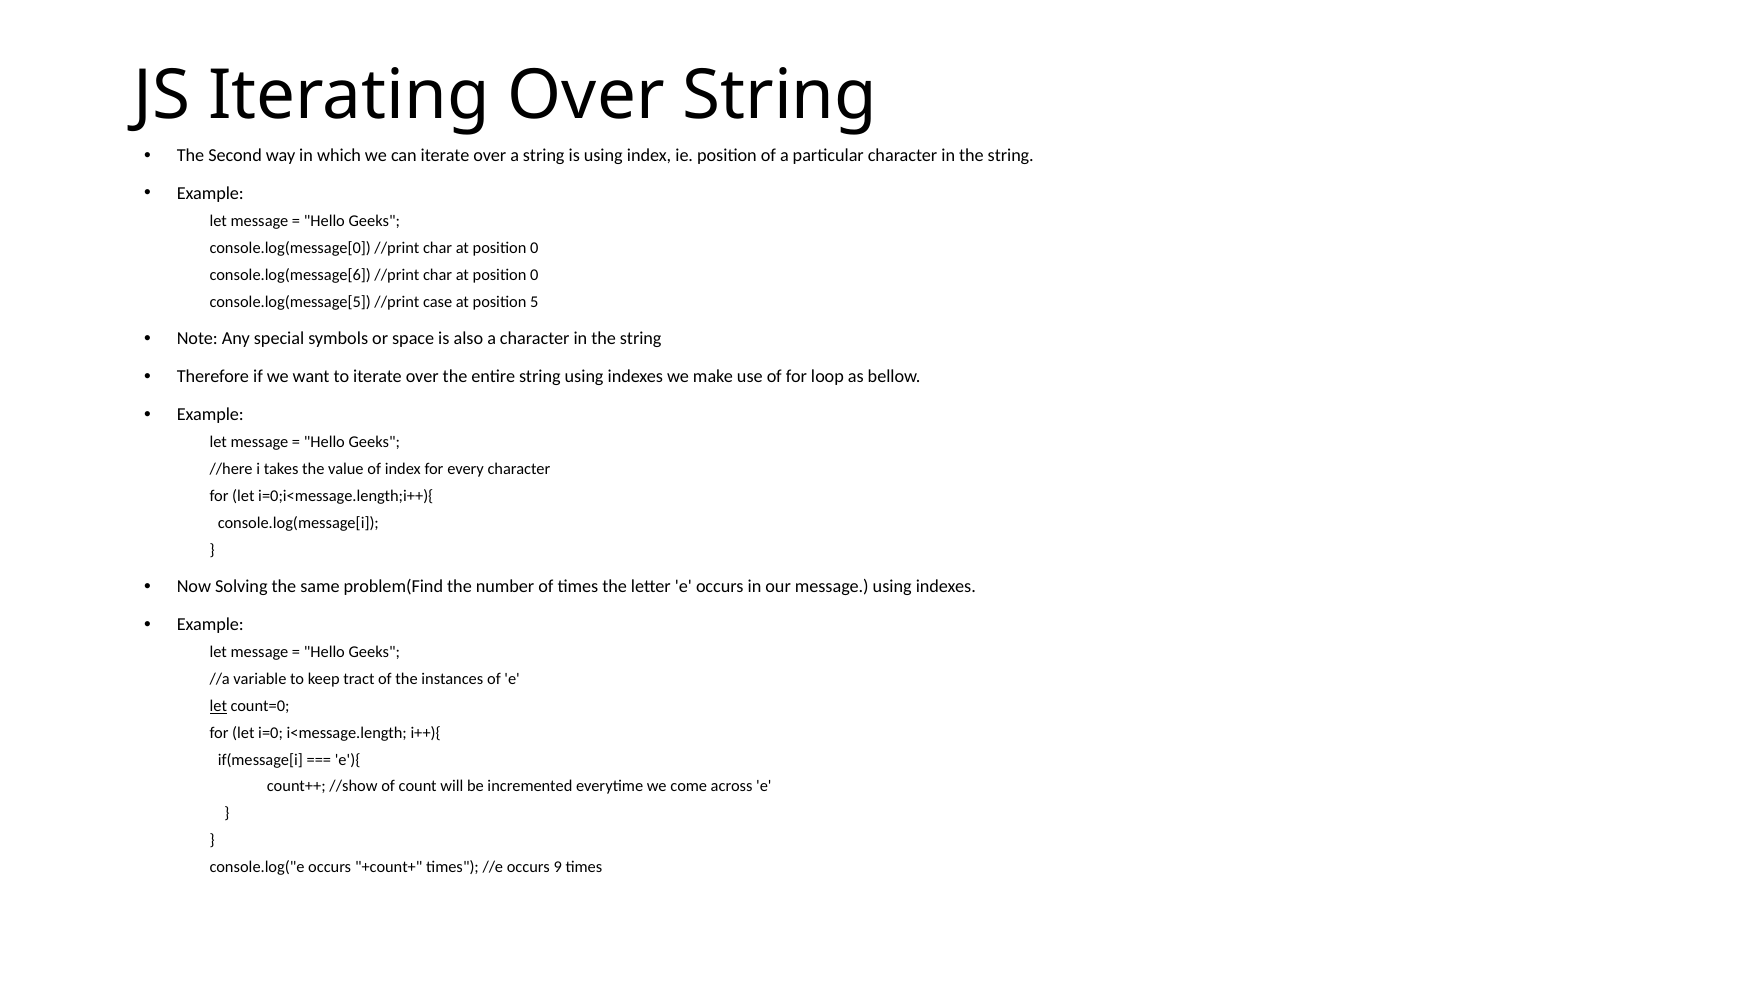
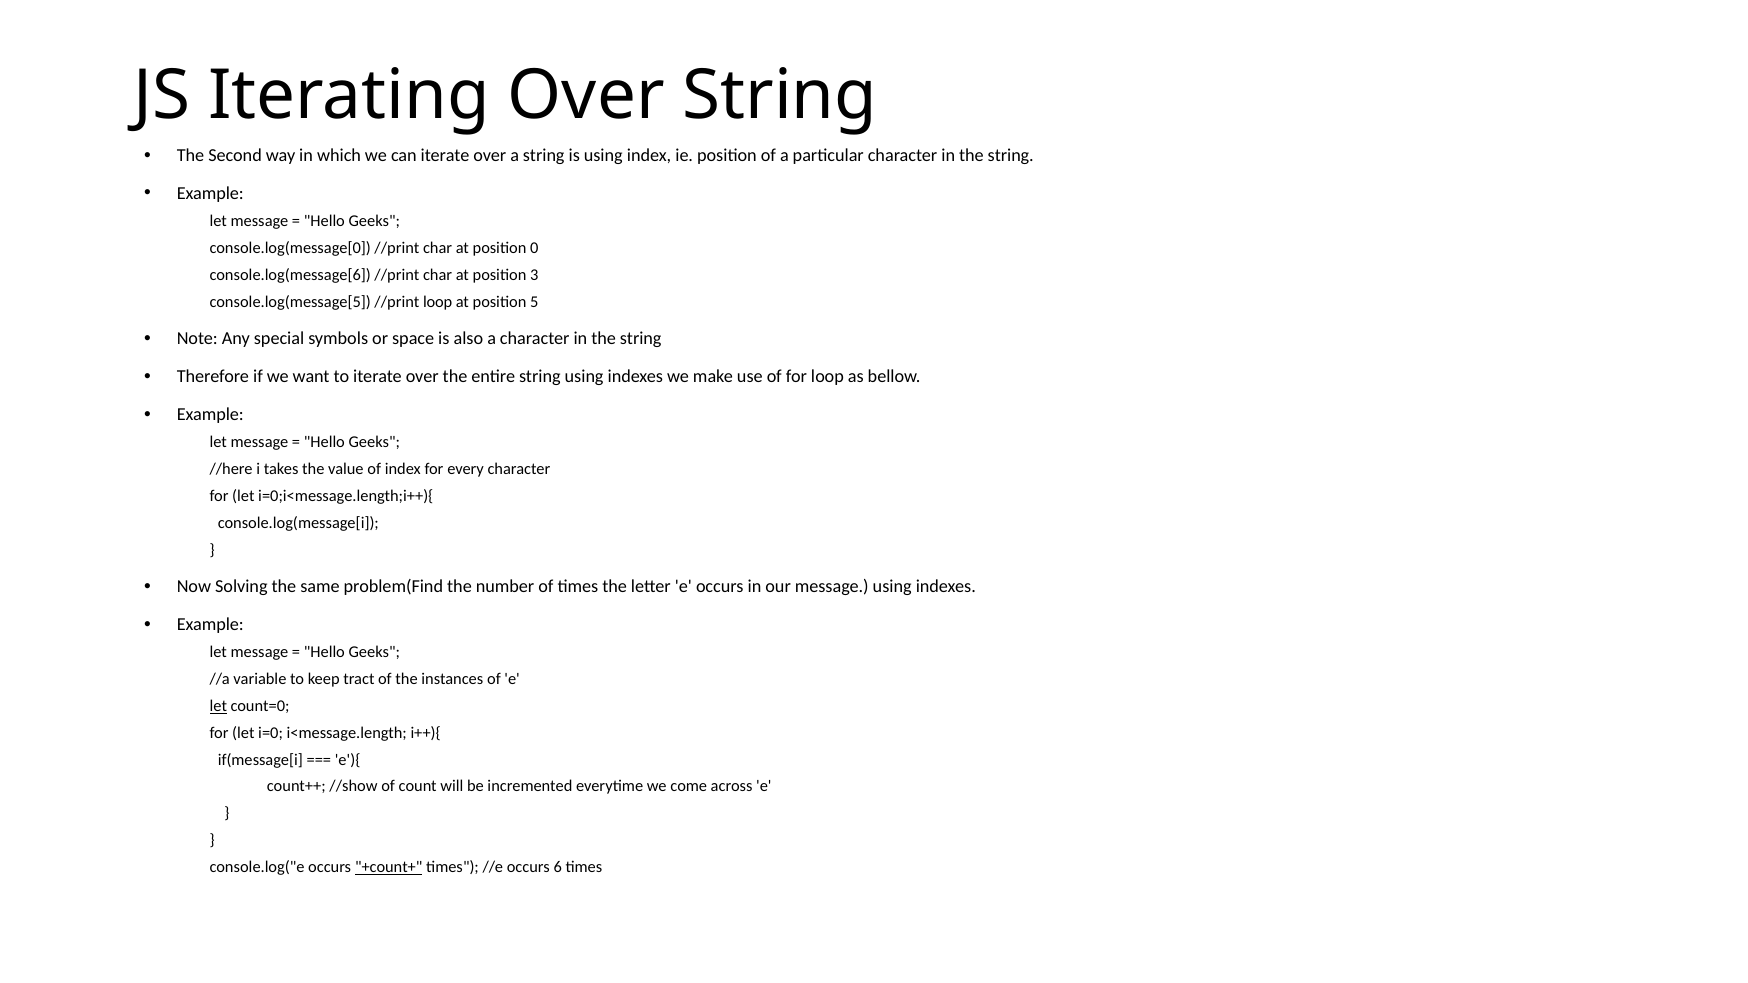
0: 0 -> 3 (534, 275)
//print case: case -> loop (438, 302)
+count+ underline: none -> present (389, 867)
9: 9 -> 6 (558, 867)
